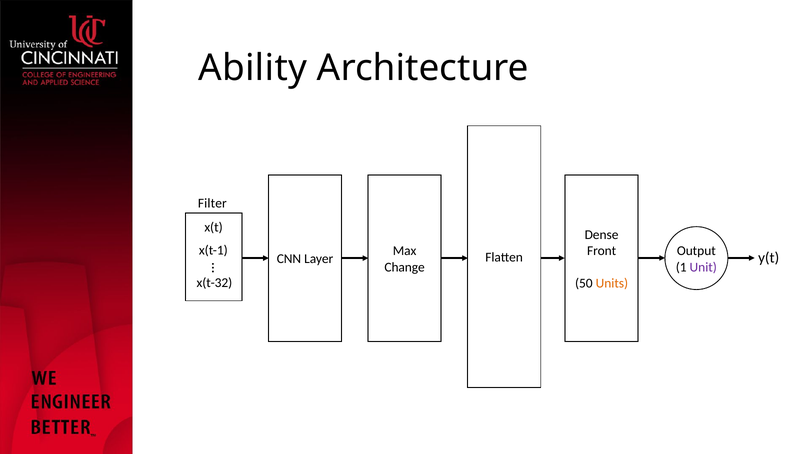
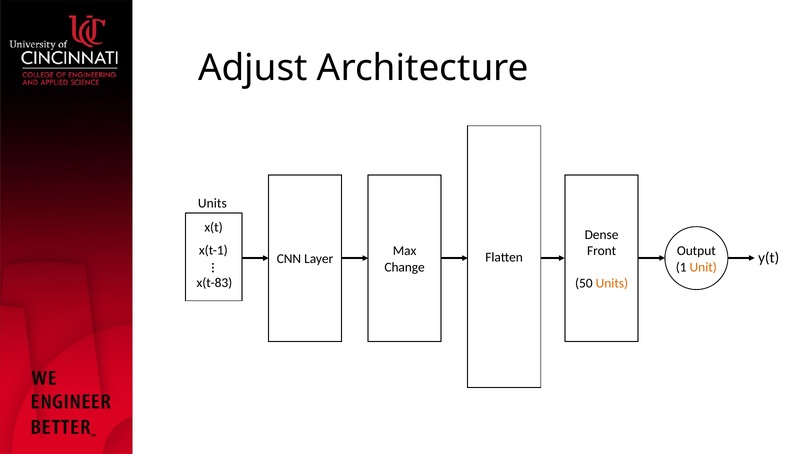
Ability: Ability -> Adjust (253, 68)
Filter: Filter -> Units (212, 203)
Unit colour: purple -> orange (703, 267)
x(t-32: x(t-32 -> x(t-83 (214, 283)
